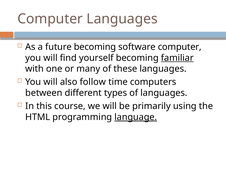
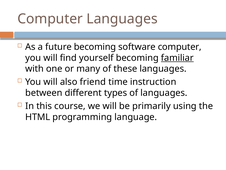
follow: follow -> friend (93, 82)
computers: computers -> instruction (153, 82)
language underline: present -> none (136, 117)
